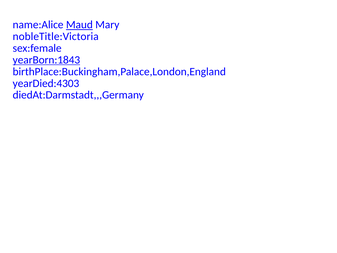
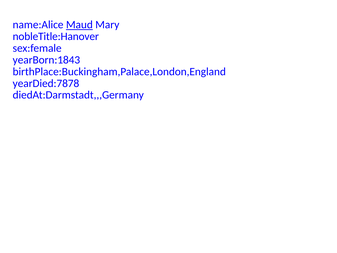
nobleTitle:Victoria: nobleTitle:Victoria -> nobleTitle:Hanover (56, 36)
yearBorn:1843 underline: present -> none (46, 60)
yearDied:4303: yearDied:4303 -> yearDied:7878 (46, 83)
